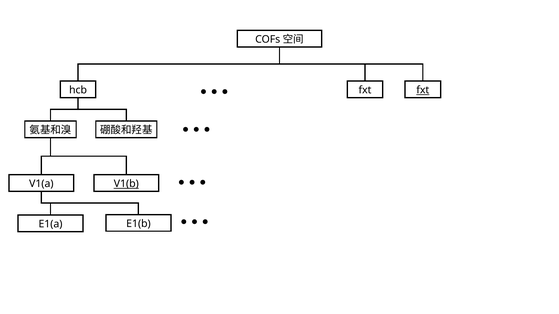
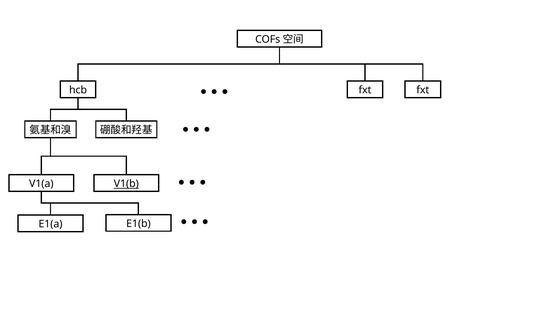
fxt underline: present -> none (423, 90)
